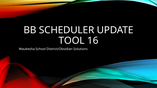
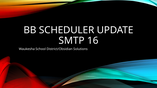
TOOL: TOOL -> SMTP (72, 41)
